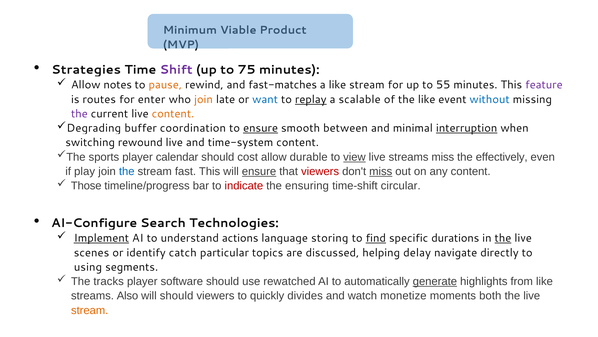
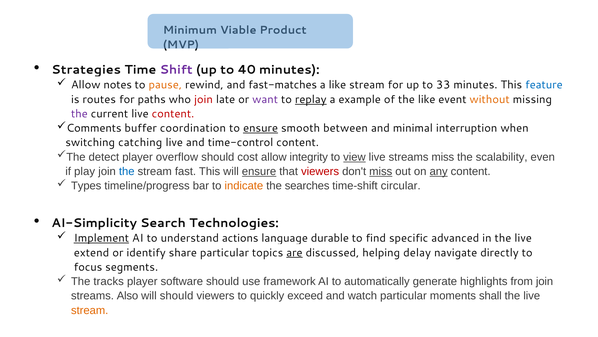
75: 75 -> 40 (247, 70)
55: 55 -> 33 (443, 85)
feature colour: purple -> blue (544, 85)
enter: enter -> paths (152, 99)
join colour: orange -> red (203, 99)
want colour: blue -> purple (265, 99)
scalable: scalable -> example (360, 99)
without colour: blue -> orange (490, 99)
content colour: orange -> red (173, 114)
Degrading: Degrading -> Comments (94, 128)
interruption underline: present -> none (467, 128)
rewound: rewound -> catching (140, 142)
time-system: time-system -> time-control (241, 142)
sports: sports -> detect (104, 157)
calendar: calendar -> overflow (177, 157)
durable: durable -> integrity (309, 157)
effectively: effectively -> scalability (502, 157)
any underline: none -> present (439, 171)
Those: Those -> Types (86, 186)
indicate colour: red -> orange (244, 186)
ensuring: ensuring -> searches (307, 186)
AI-Configure: AI-Configure -> AI-Simplicity (94, 223)
storing: storing -> durable (330, 238)
find underline: present -> none (376, 238)
durations: durations -> advanced (455, 238)
the underline: present -> none (503, 238)
scenes: scenes -> extend (92, 252)
catch: catch -> share (183, 252)
are underline: none -> present (294, 252)
using: using -> focus (88, 267)
rewatched: rewatched -> framework (290, 281)
generate underline: present -> none (435, 281)
from like: like -> join (545, 281)
divides: divides -> exceed (305, 295)
watch monetize: monetize -> particular (403, 295)
both: both -> shall (490, 295)
